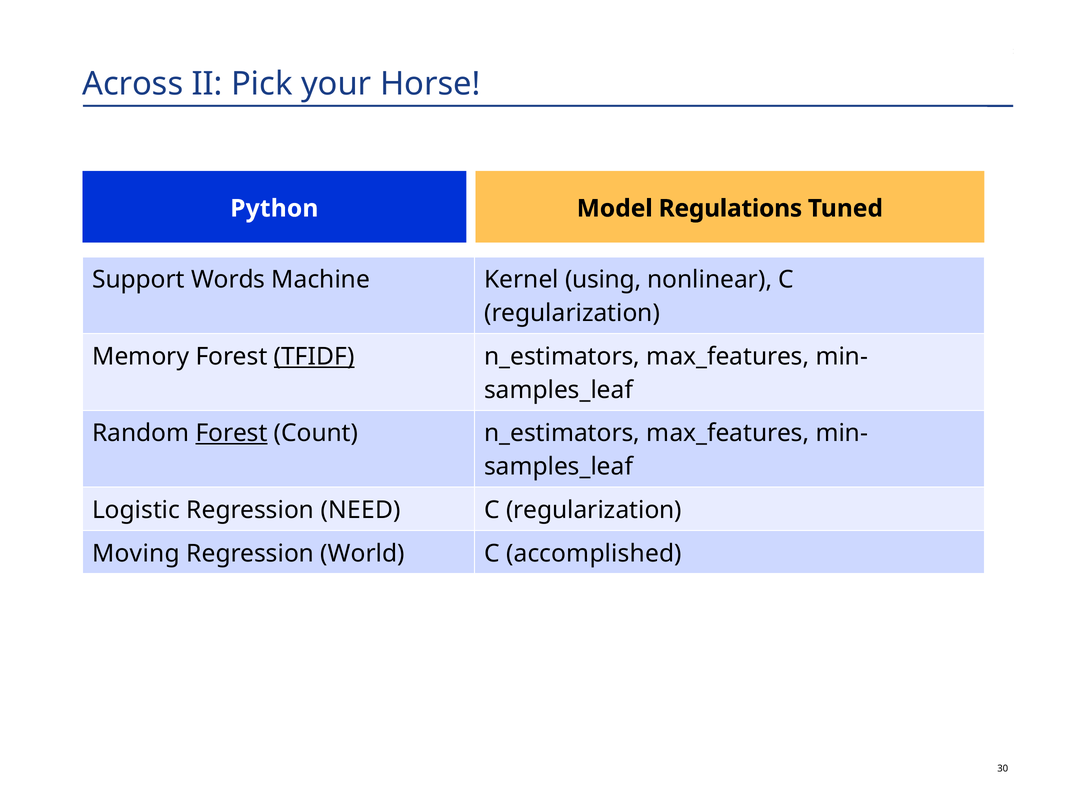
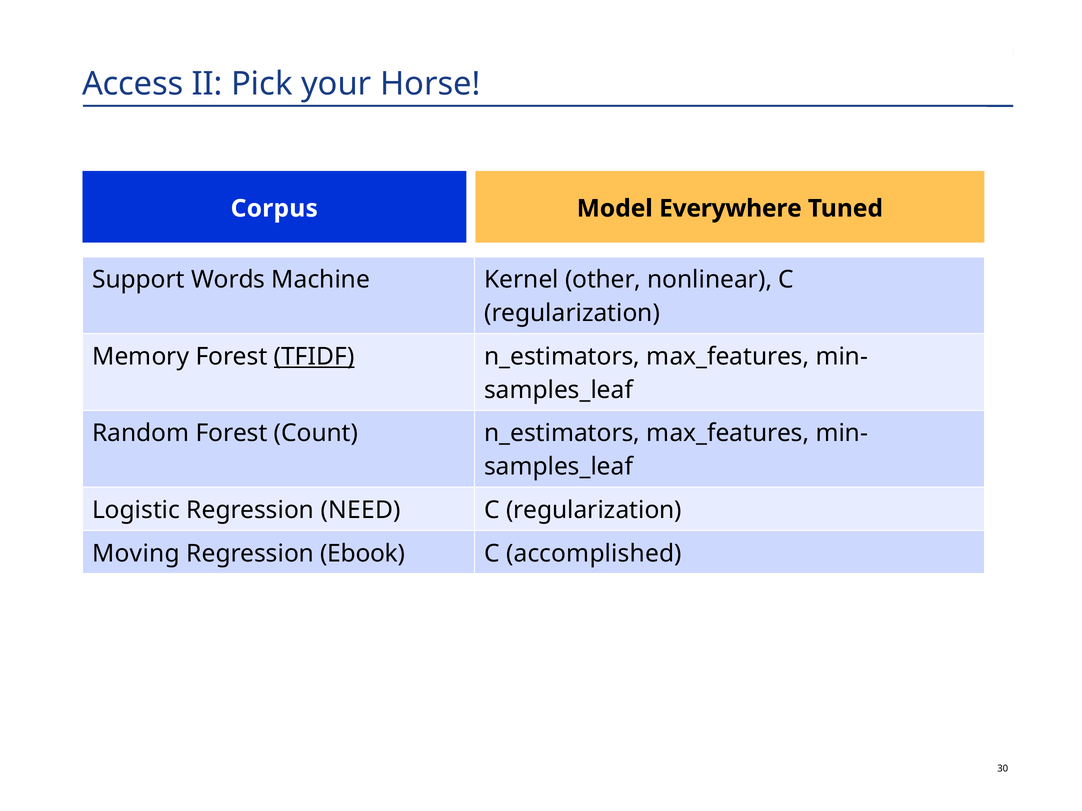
Across: Across -> Access (133, 84)
Python: Python -> Corpus (274, 209)
Regulations: Regulations -> Everywhere (730, 209)
using: using -> other (603, 280)
Forest underline: present -> none (232, 434)
World: World -> Ebook (363, 554)
